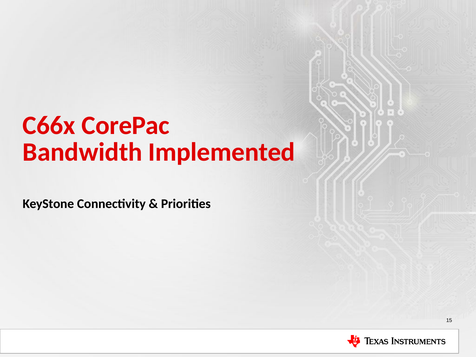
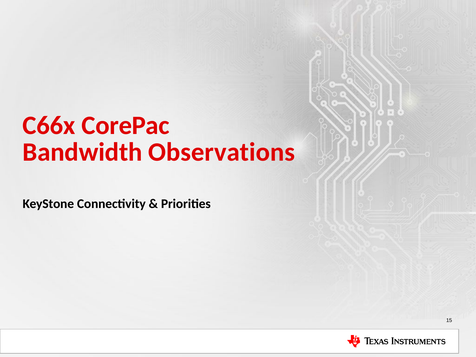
Implemented: Implemented -> Observations (222, 152)
